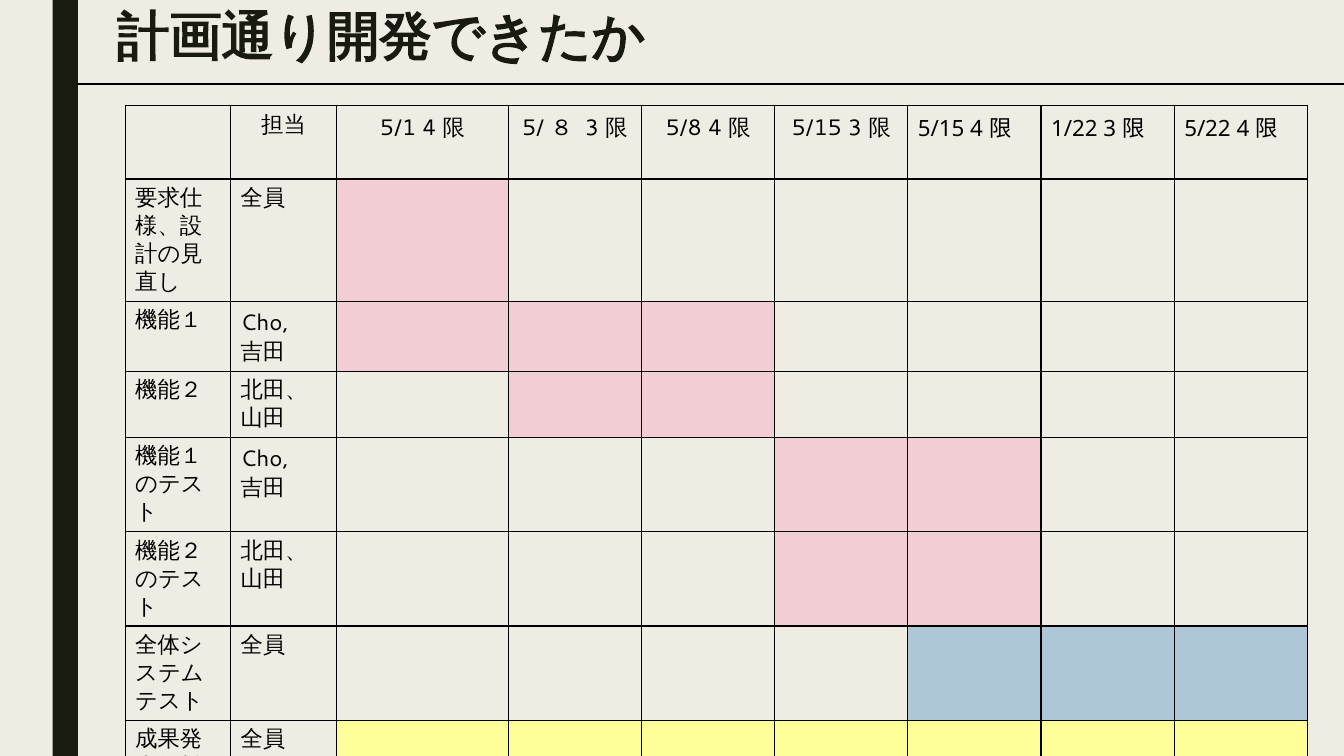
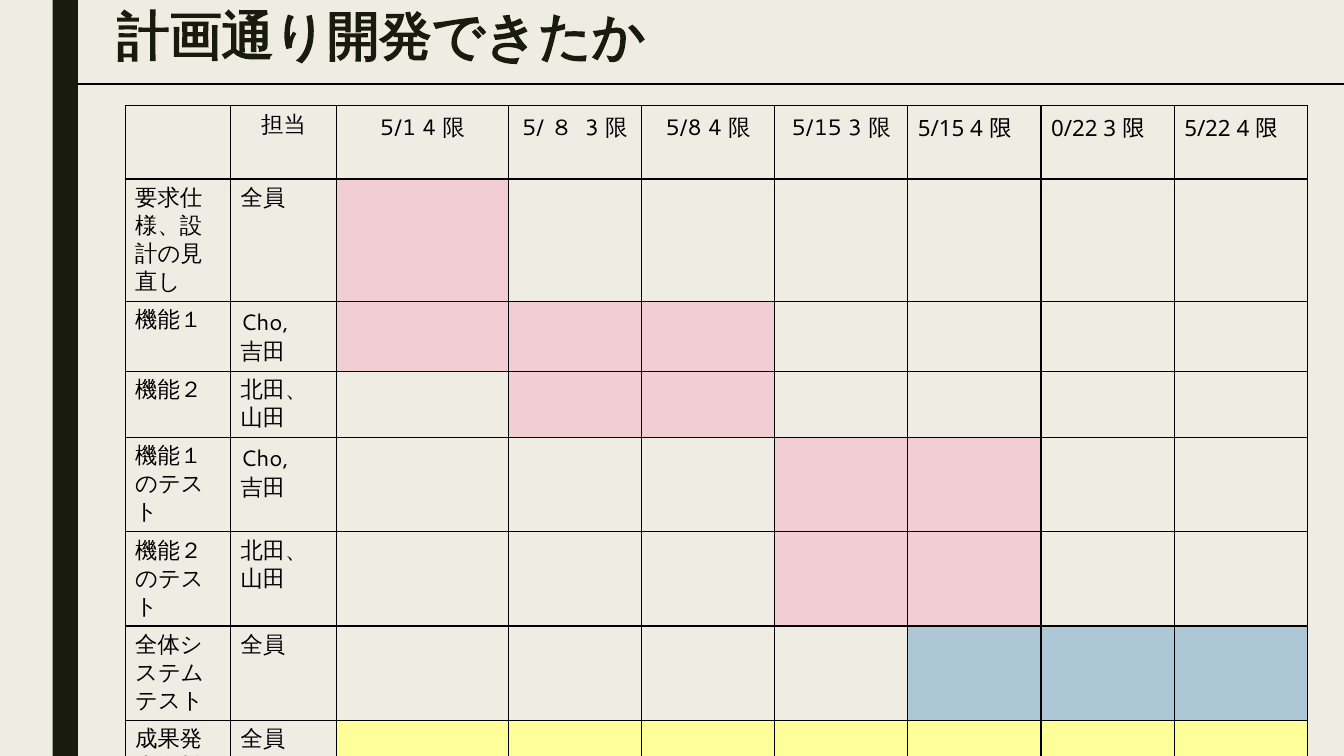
1/22: 1/22 -> 0/22 (1074, 129)
